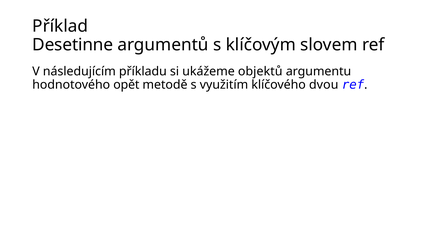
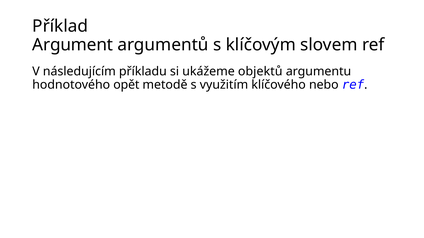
Desetinne: Desetinne -> Argument (73, 45)
dvou: dvou -> nebo (324, 85)
